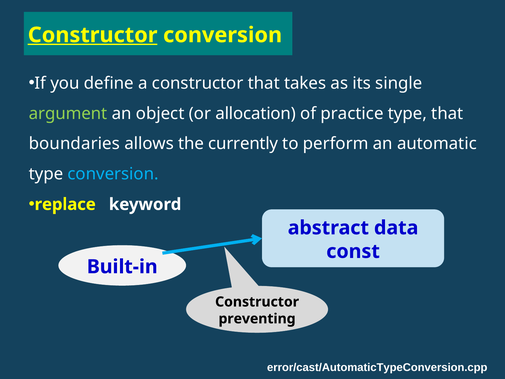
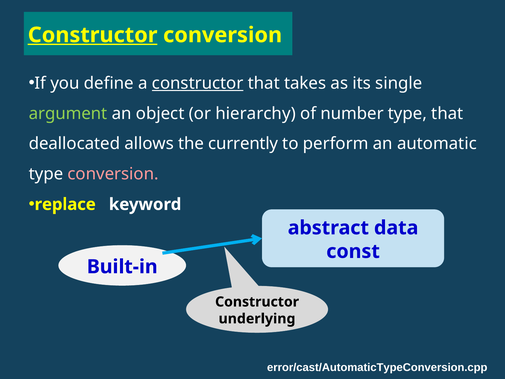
constructor underline: none -> present (198, 83)
allocation: allocation -> hierarchy (256, 113)
practice: practice -> number (352, 113)
boundaries: boundaries -> deallocated (74, 144)
conversion colour: light blue -> pink (113, 174)
preventing: preventing -> underlying (257, 319)
